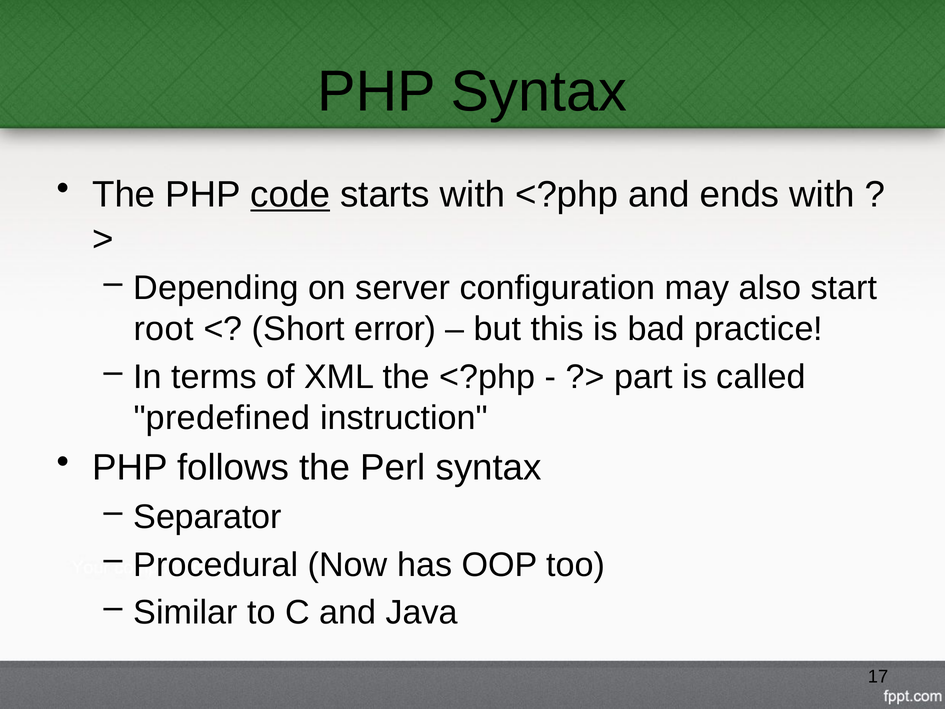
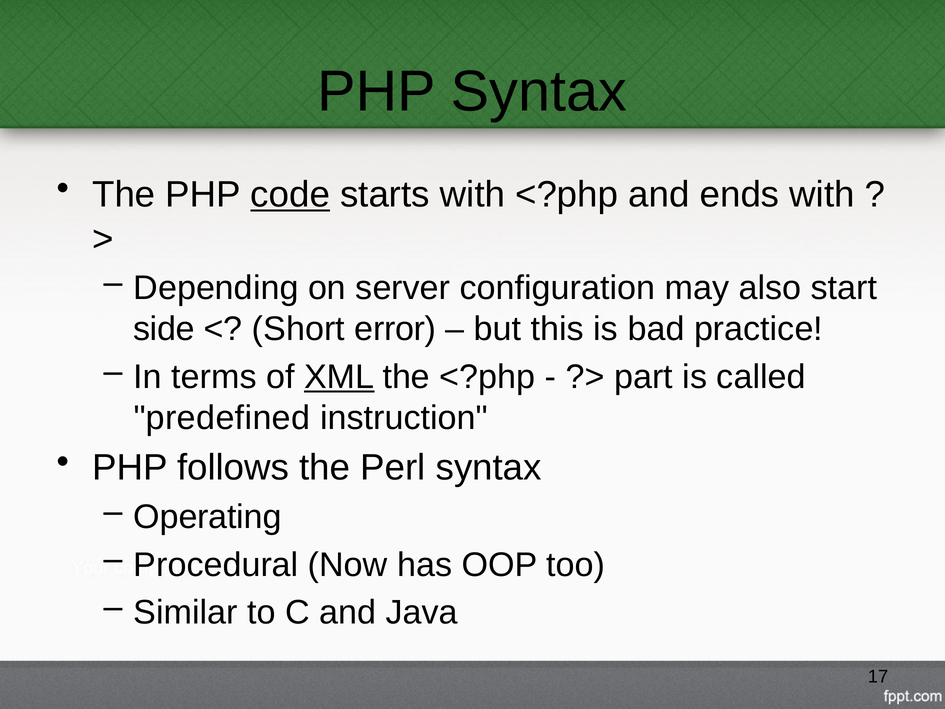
root: root -> side (164, 329)
XML underline: none -> present (339, 377)
Separator: Separator -> Operating (208, 517)
